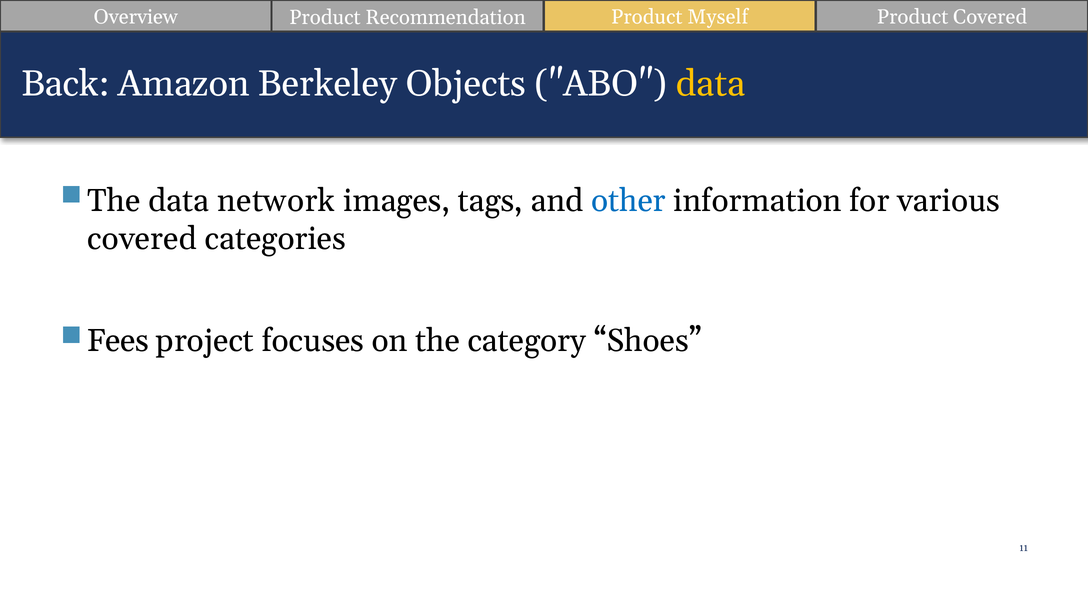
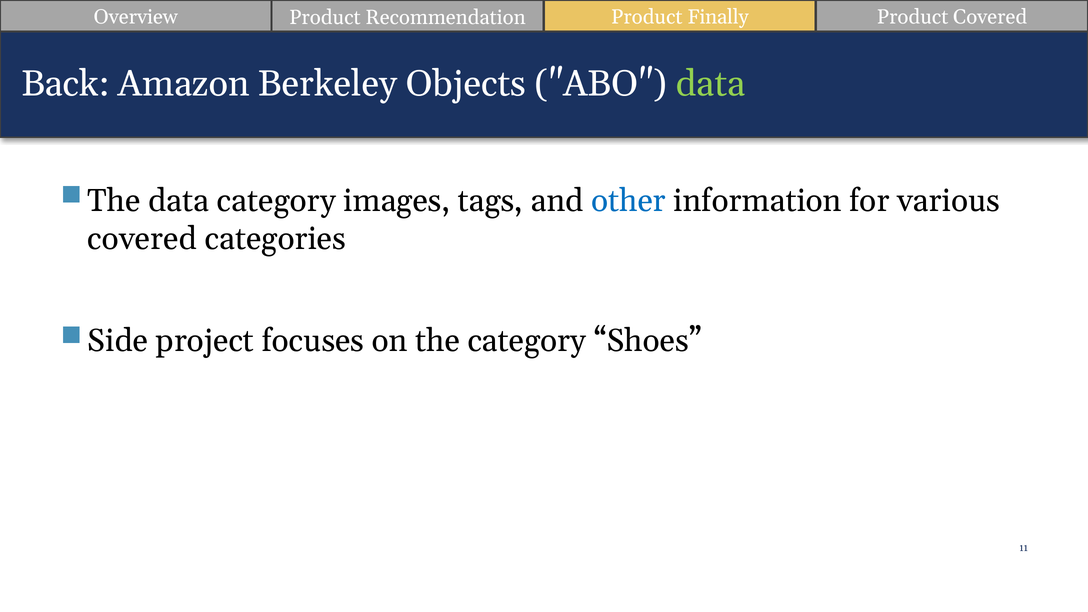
Myself: Myself -> Finally (718, 17)
data colour: yellow -> light green (710, 84)
data network: network -> category (276, 201)
Fees: Fees -> Side (118, 341)
